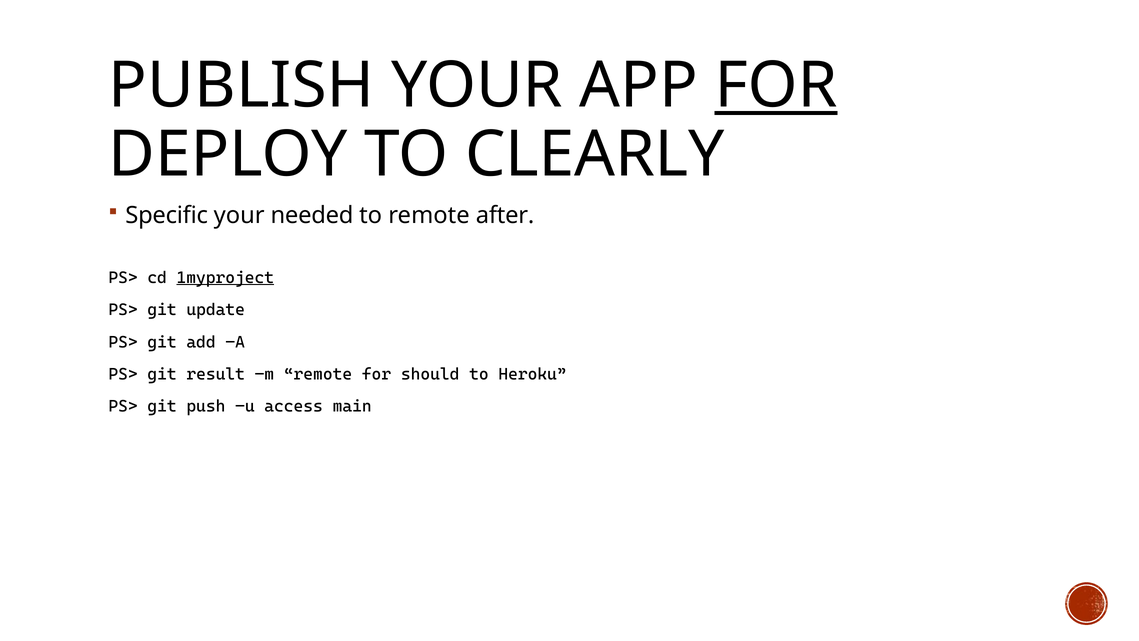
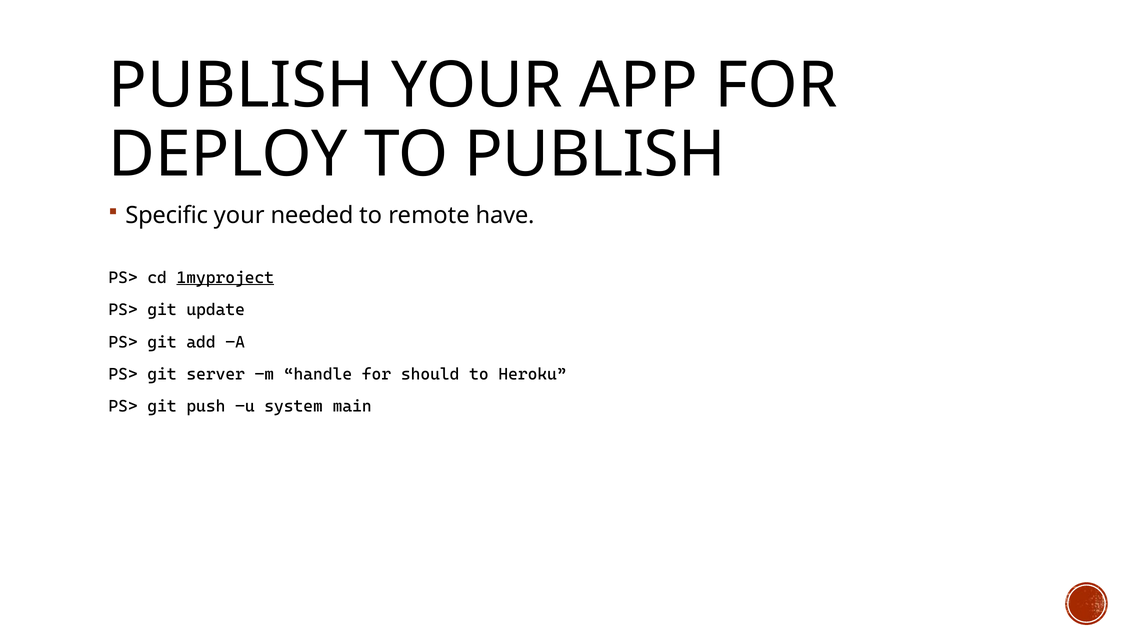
FOR underline: present -> none (776, 85)
TO CLEARLY: CLEARLY -> PUBLISH (595, 155)
after: after -> have (505, 215)
result: result -> server (216, 374)
m remote: remote -> handle (318, 374)
access: access -> system (294, 406)
